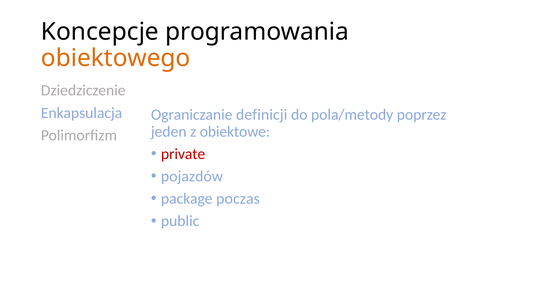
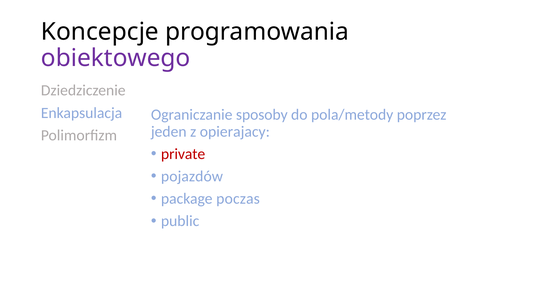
obiektowego colour: orange -> purple (116, 58)
definicji: definicji -> sposoby (262, 115)
obiektowe: obiektowe -> opierajacy (235, 132)
